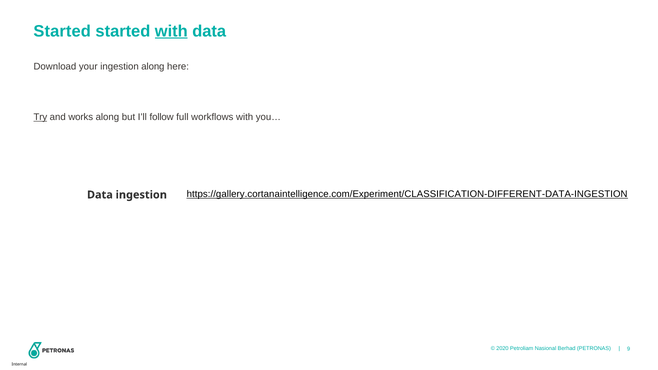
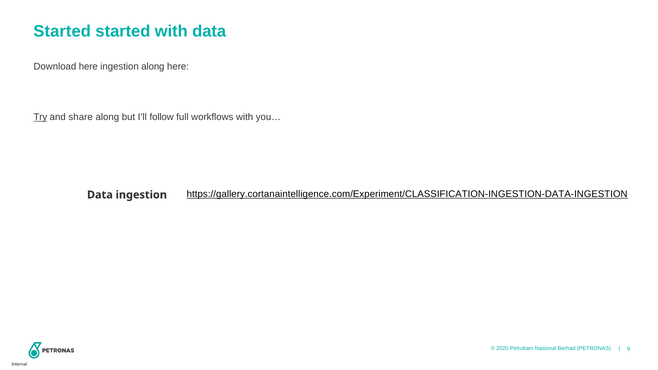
with underline: present -> none (171, 31)
Download your: your -> here (88, 67)
works: works -> share (81, 117)
https://gallery.cortanaintelligence.com/Experiment/CLASSIFICATION-DIFFERENT-DATA-INGESTION: https://gallery.cortanaintelligence.com/Experiment/CLASSIFICATION-DIFFERENT-DATA-INGESTION -> https://gallery.cortanaintelligence.com/Experiment/CLASSIFICATION-INGESTION-DATA-INGESTION (407, 194)
